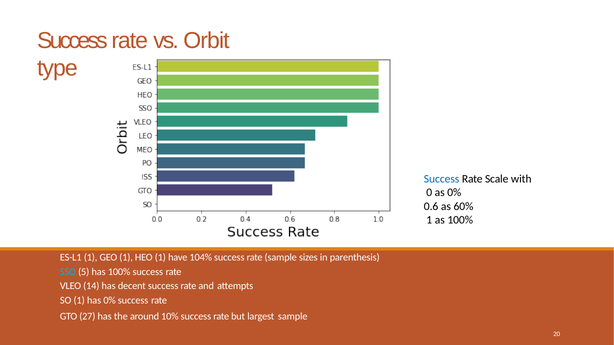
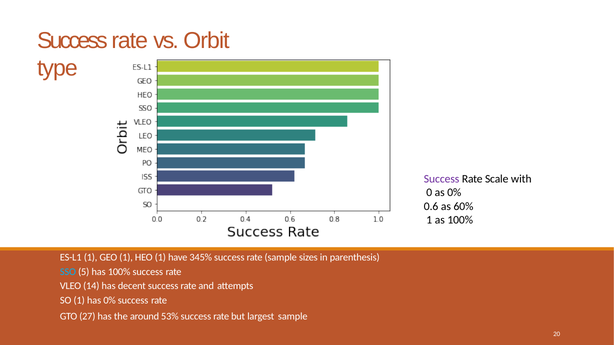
Success colour: blue -> purple (442, 179)
104%: 104% -> 345% (201, 257)
10%: 10% -> 53% (170, 317)
